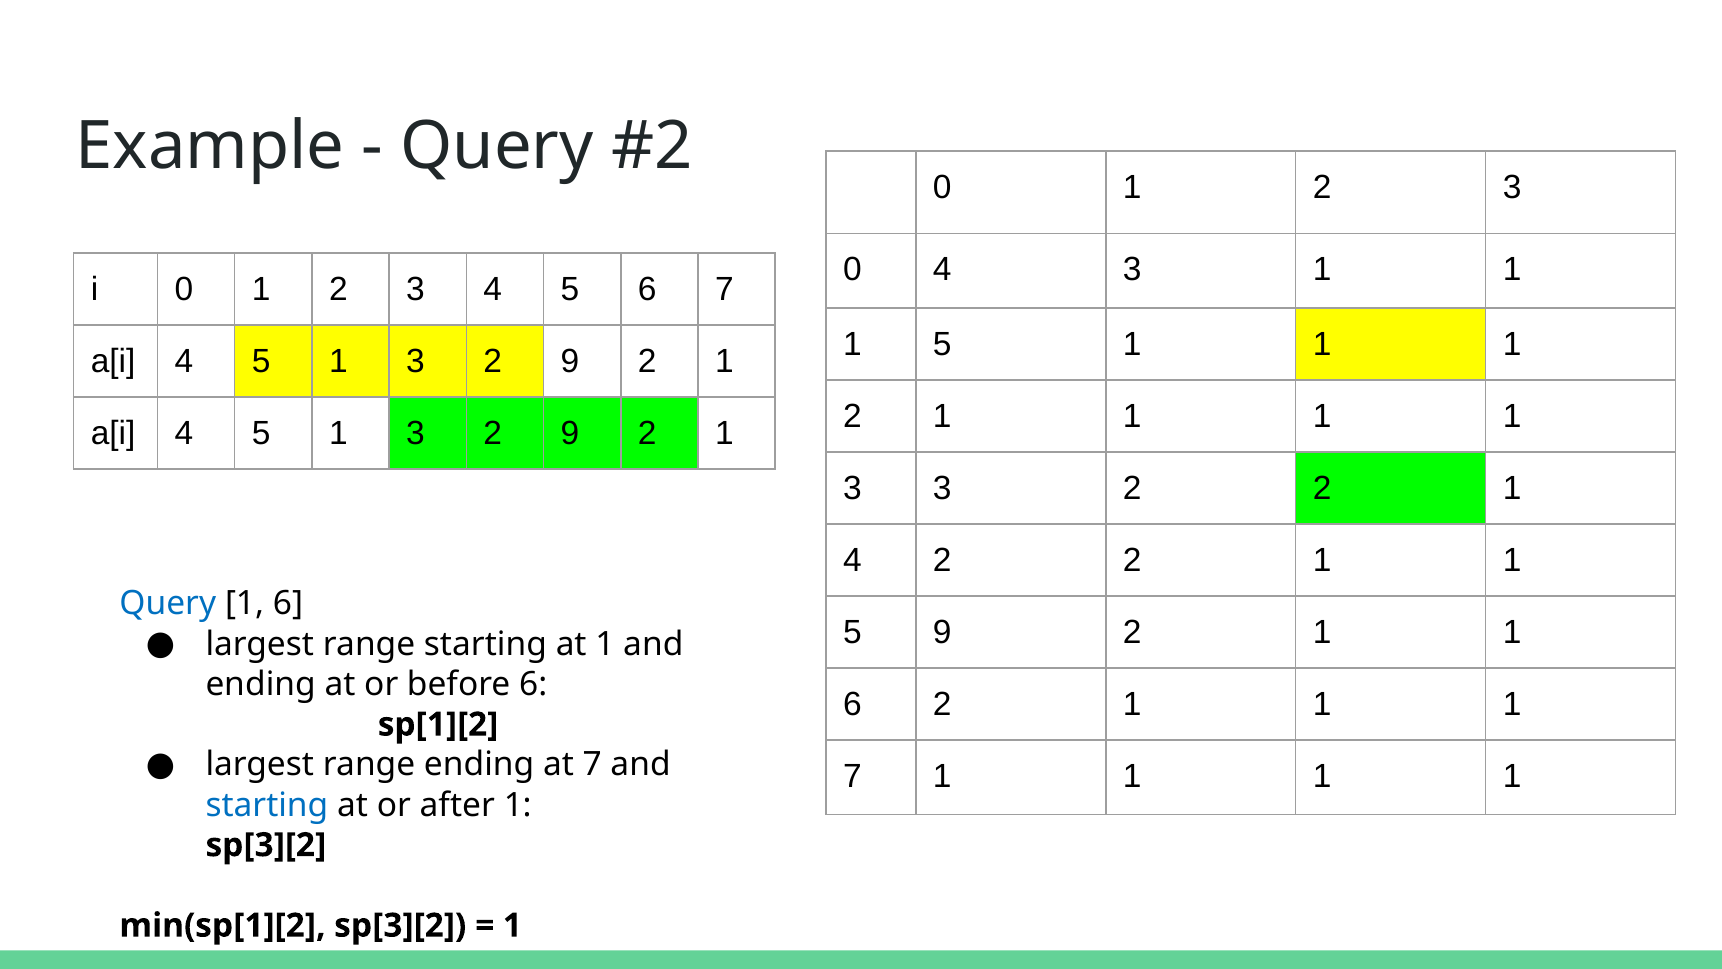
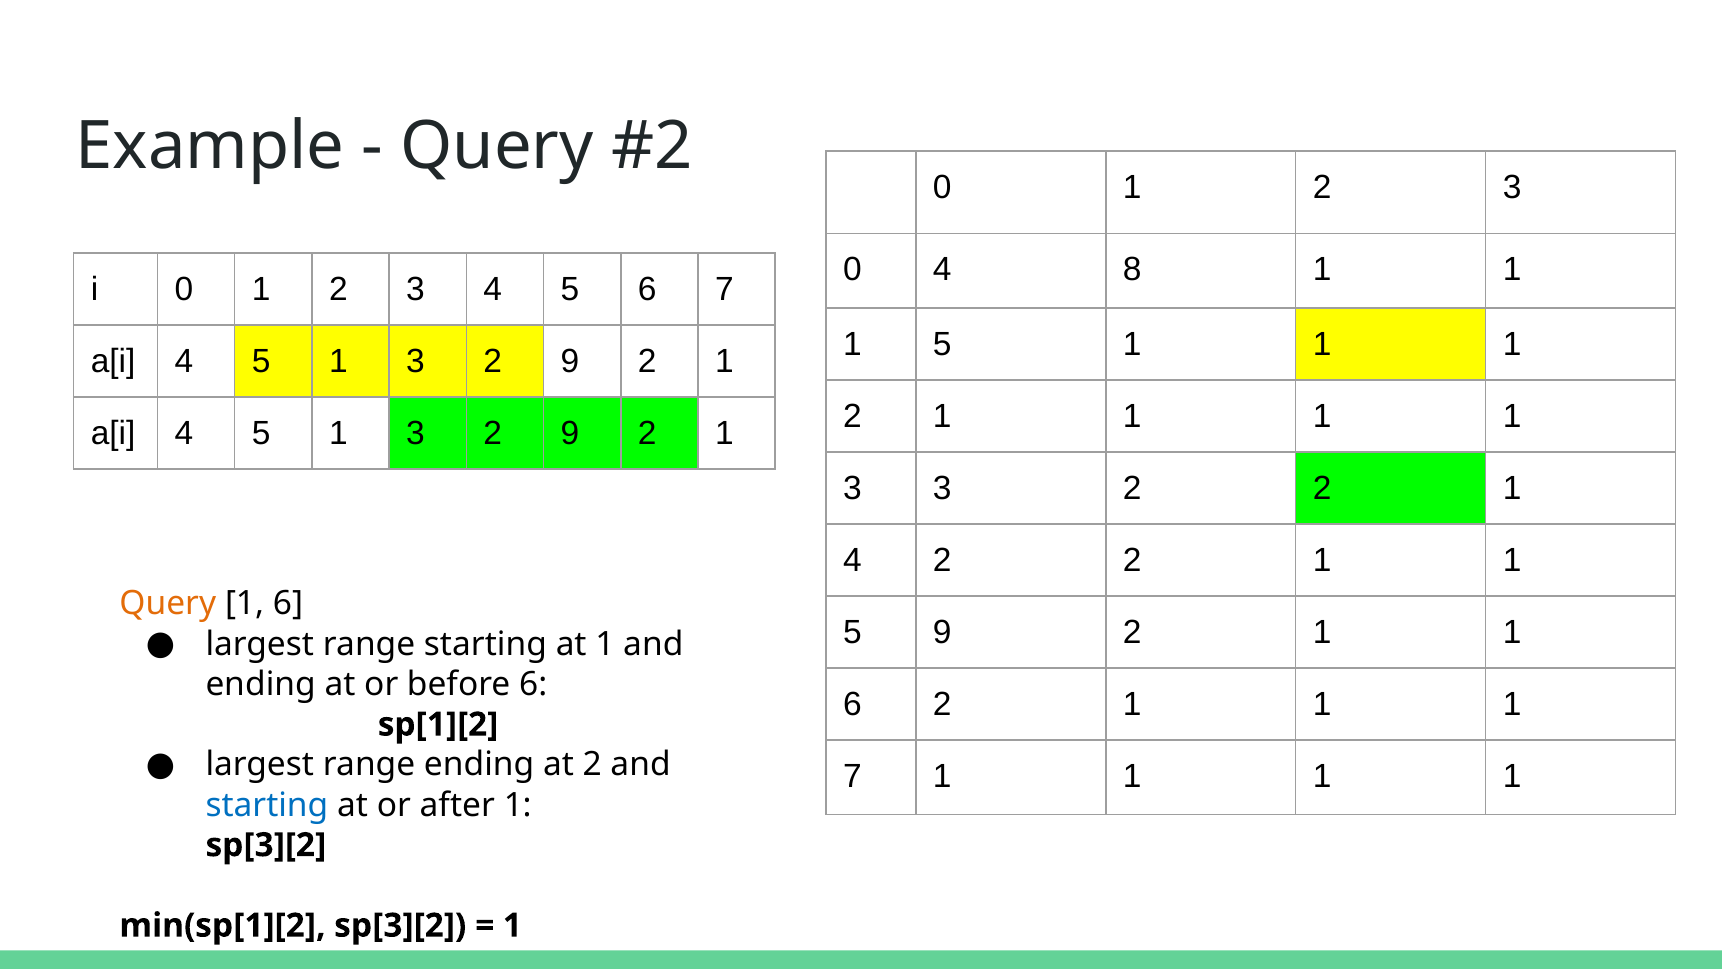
4 3: 3 -> 8 (1132, 270)
Query colour: blue -> orange (168, 604)
at 7: 7 -> 2 (592, 764)
